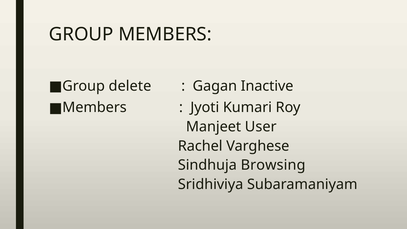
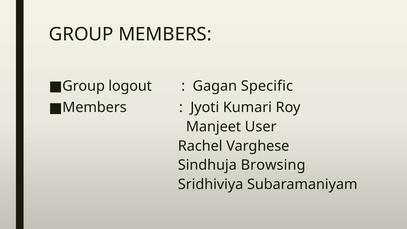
delete: delete -> logout (130, 86)
Inactive: Inactive -> Specific (267, 86)
